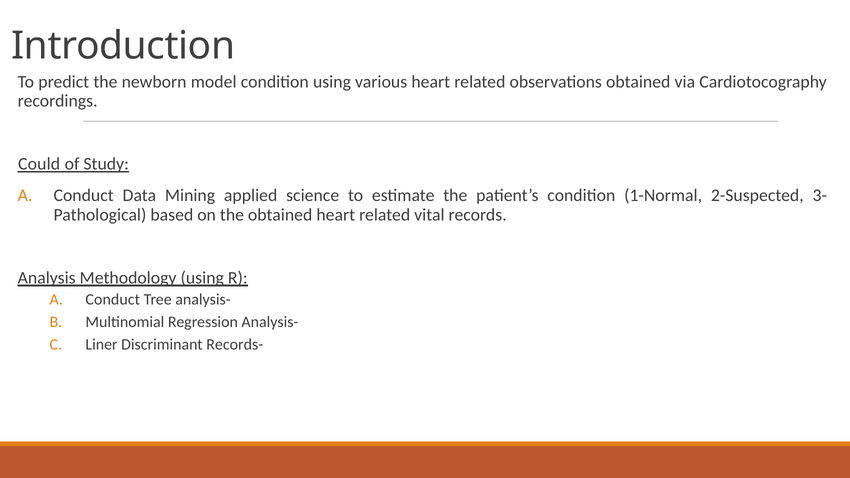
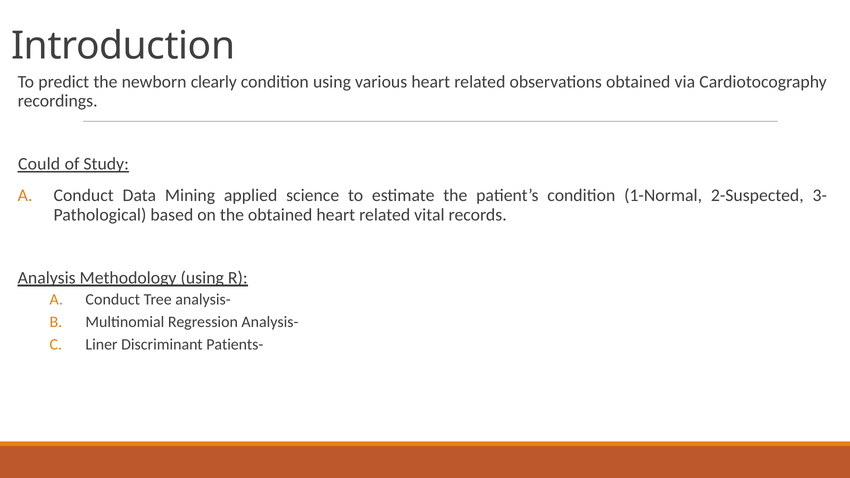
model: model -> clearly (214, 82)
Records-: Records- -> Patients- (235, 345)
